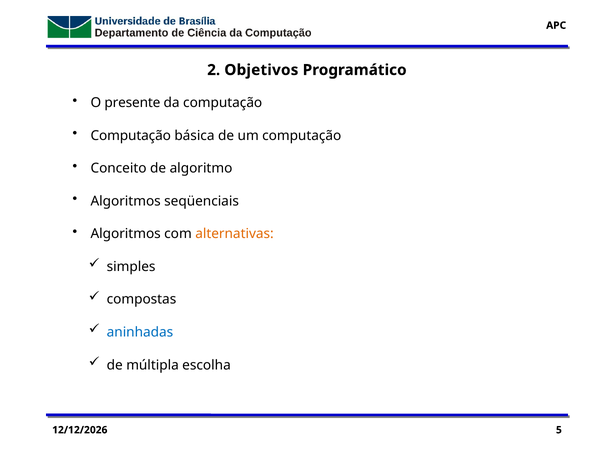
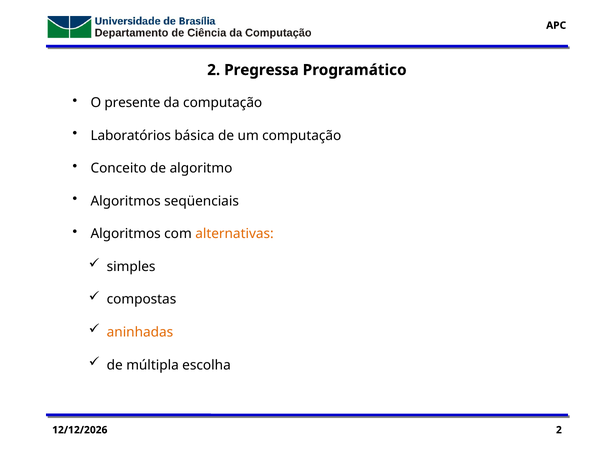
Objetivos: Objetivos -> Pregressa (261, 70)
Computação: Computação -> Laboratórios (131, 135)
aninhadas colour: blue -> orange (140, 332)
5: 5 -> 2 (559, 429)
